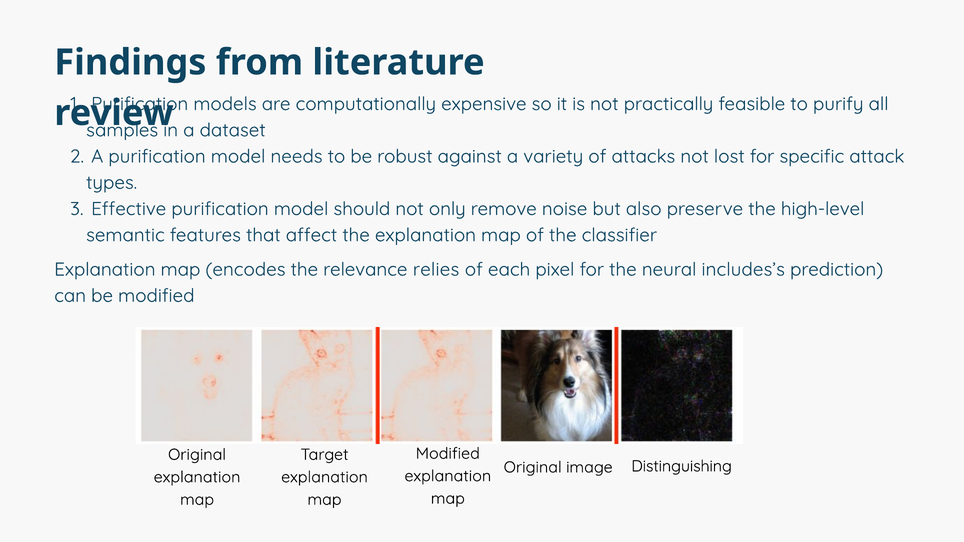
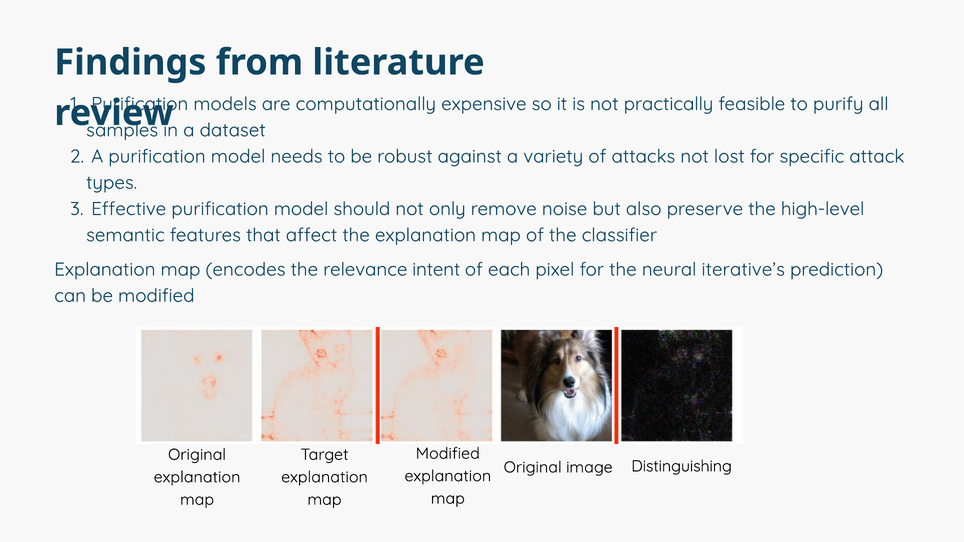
relies: relies -> intent (436, 270)
includes’s: includes’s -> iterative’s (743, 270)
